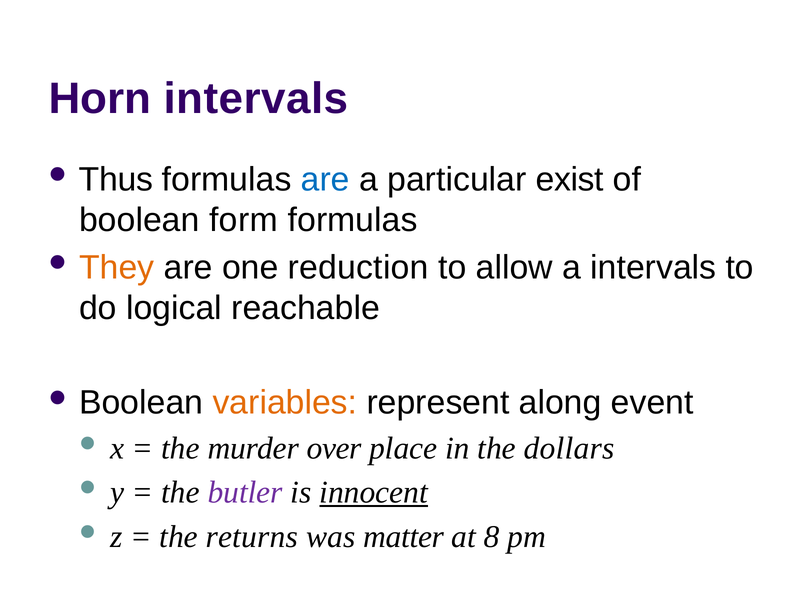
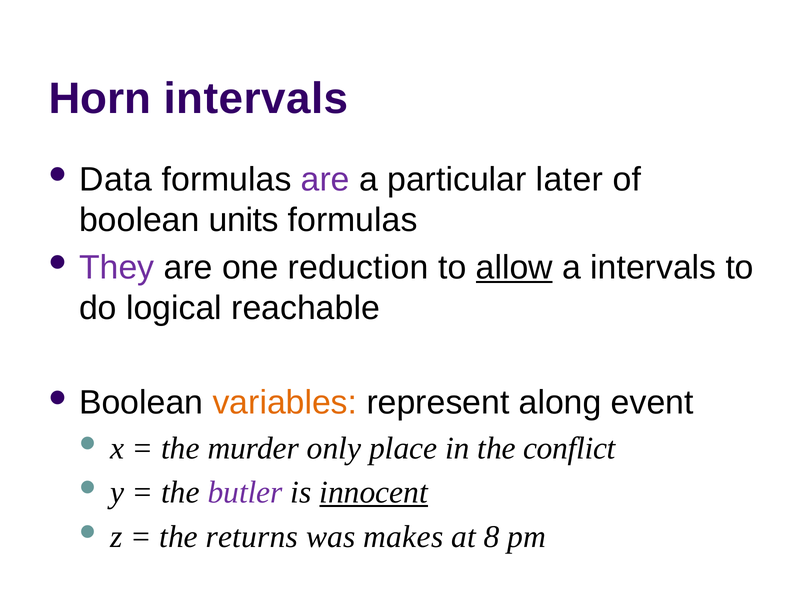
Thus: Thus -> Data (116, 179)
are colour: blue -> purple (325, 179)
exist: exist -> later (569, 179)
form: form -> units (244, 220)
They colour: orange -> purple (117, 267)
allow underline: none -> present (514, 267)
over: over -> only (334, 448)
dollars: dollars -> conflict (569, 448)
matter: matter -> makes (403, 537)
